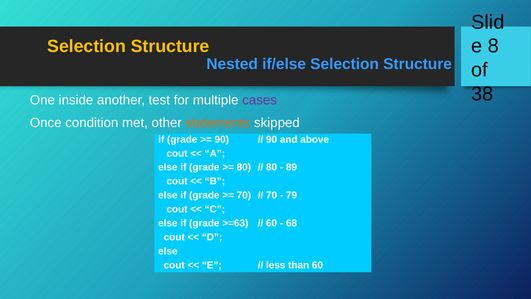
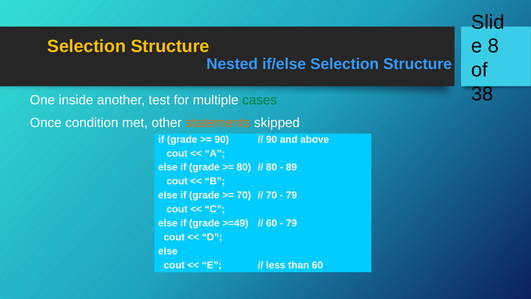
cases colour: purple -> green (260, 100)
>=63: >=63 -> >=49 (235, 223)
68: 68 -> 79 (291, 223)
